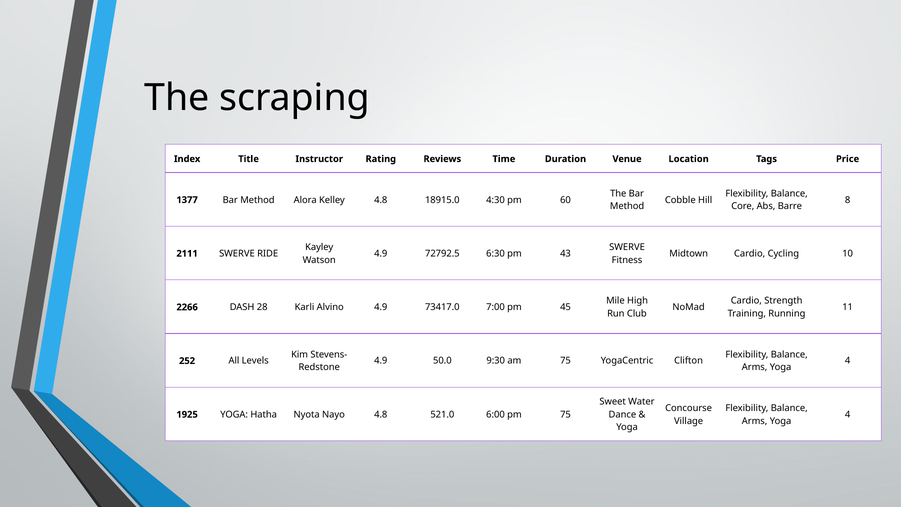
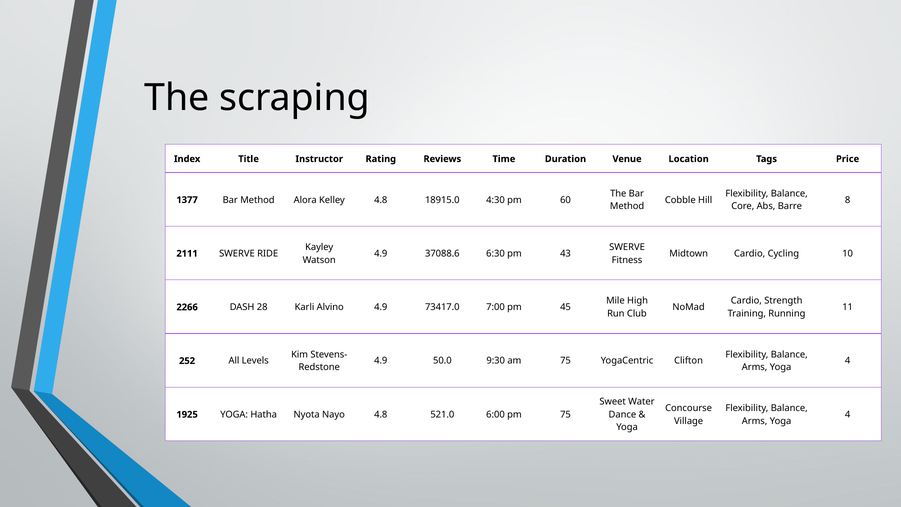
72792.5: 72792.5 -> 37088.6 (442, 253)
